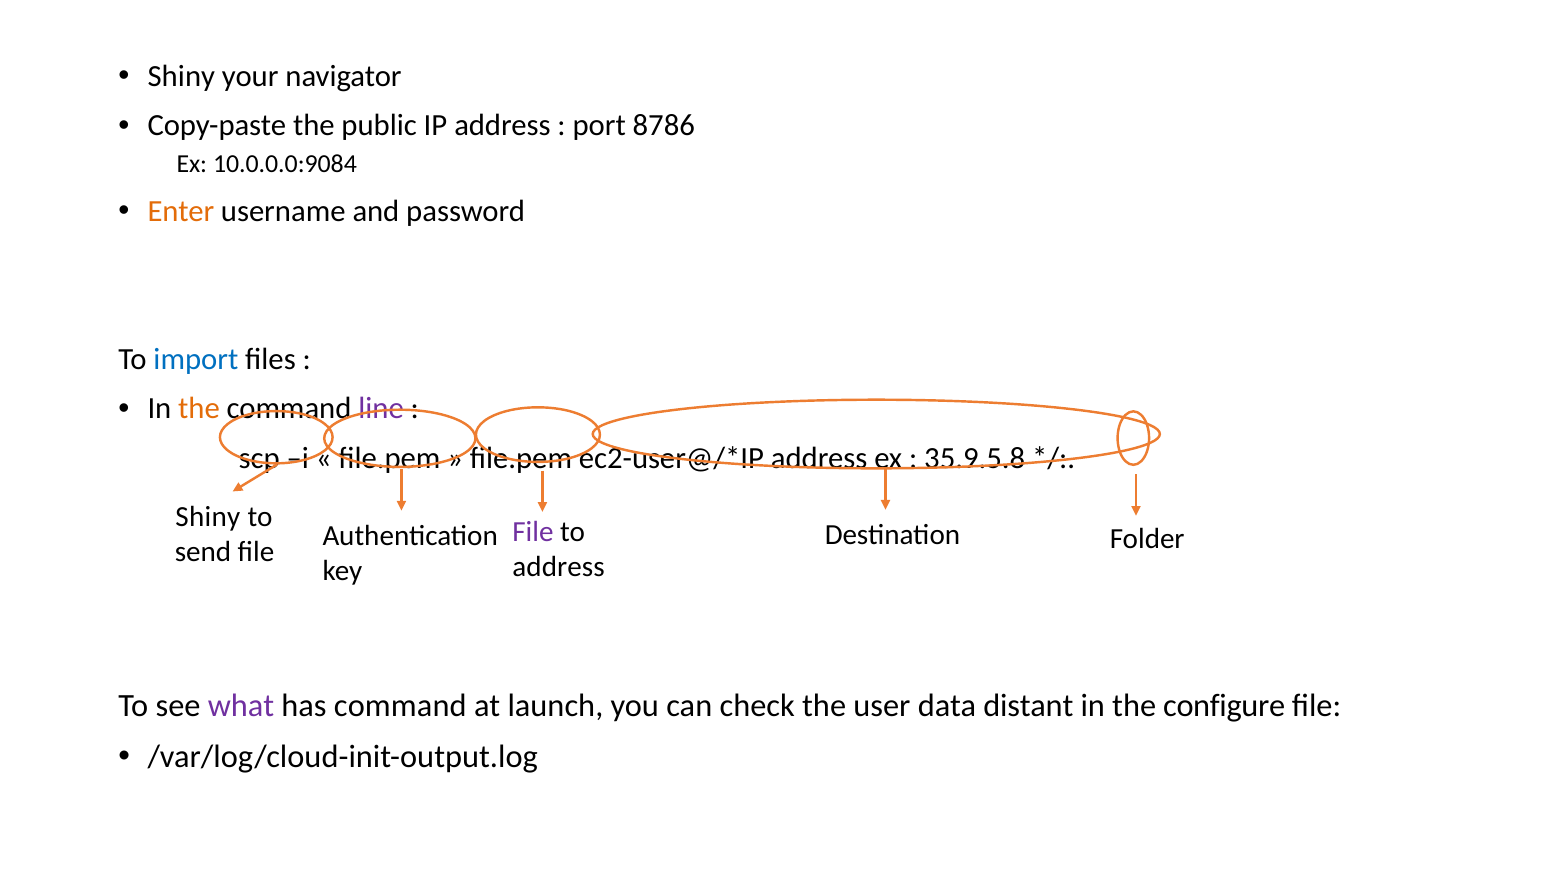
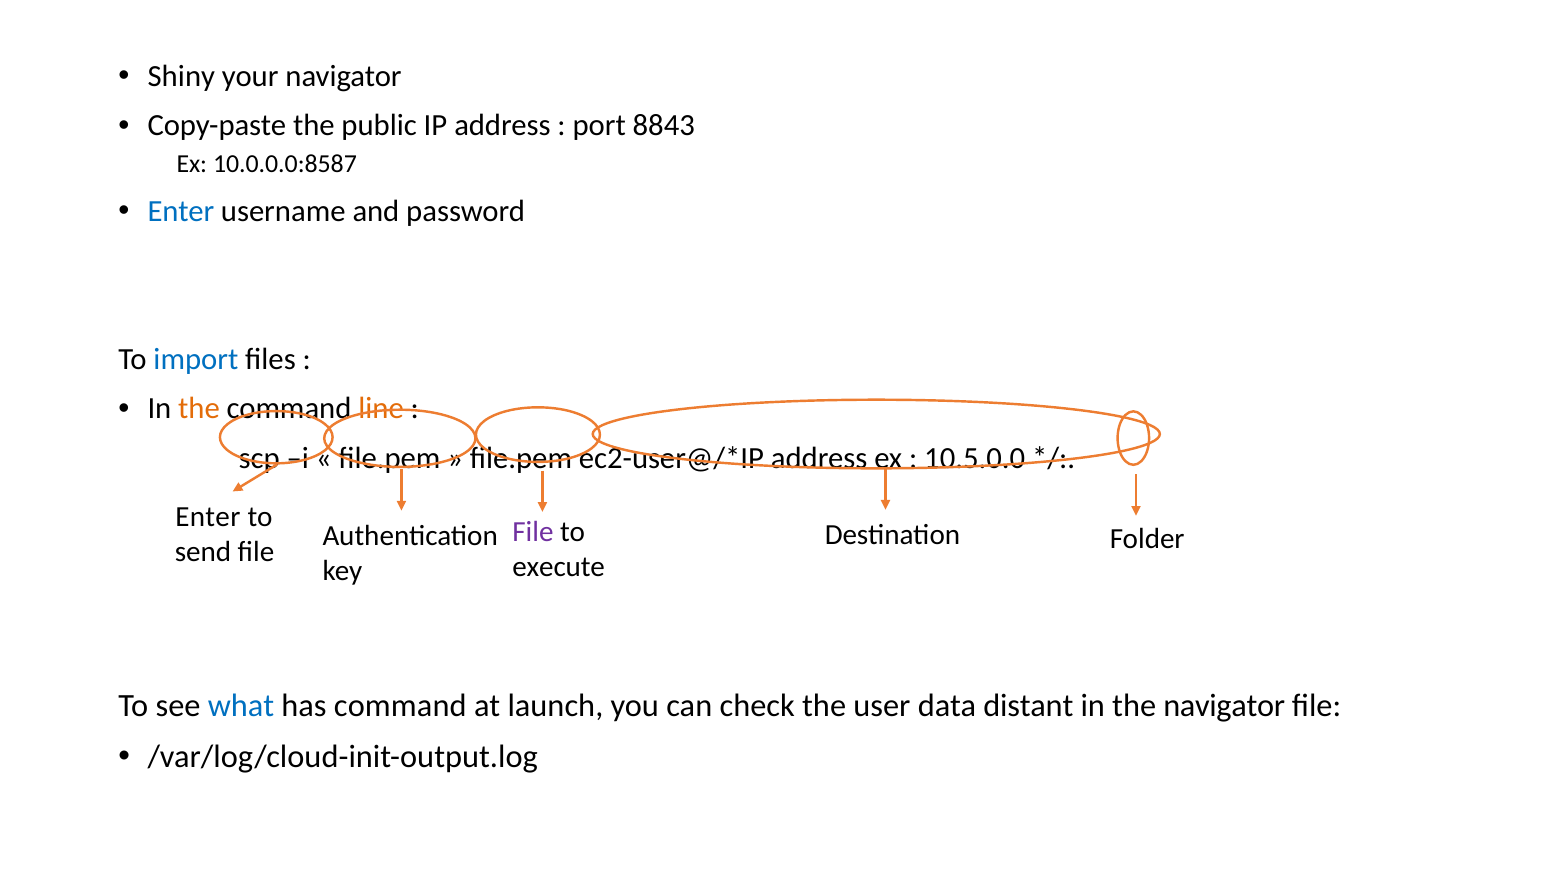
8786: 8786 -> 8843 (664, 126)
10.0.0.0:9084: 10.0.0.0:9084 -> 10.0.0.0:8587 (285, 164)
Enter colour: orange -> blue (181, 211)
line colour: purple -> orange (381, 408)
35.9.5.8: 35.9.5.8 -> 10.5.0.0 (975, 458)
Shiny: Shiny -> Enter (208, 516)
address: address -> execute (559, 567)
what colour: purple -> blue (241, 705)
the configure: configure -> navigator (1224, 705)
